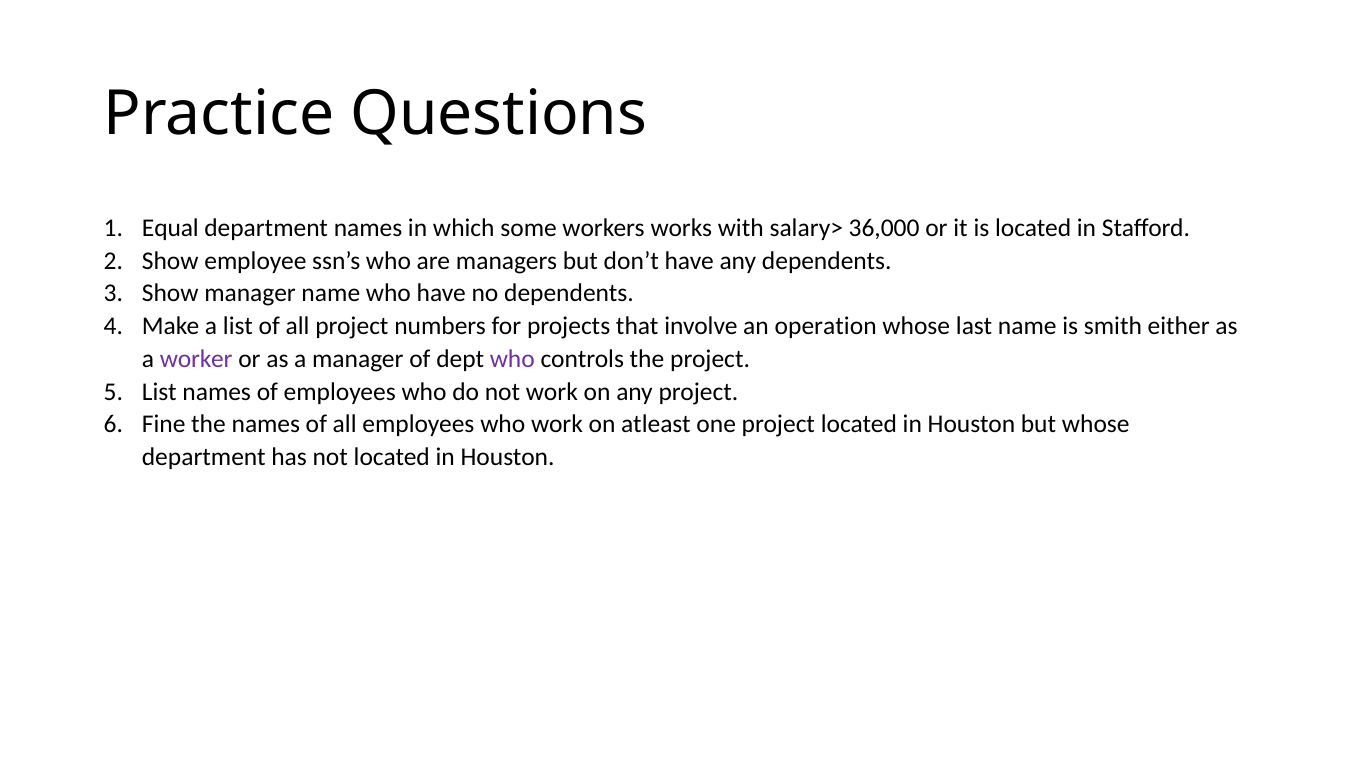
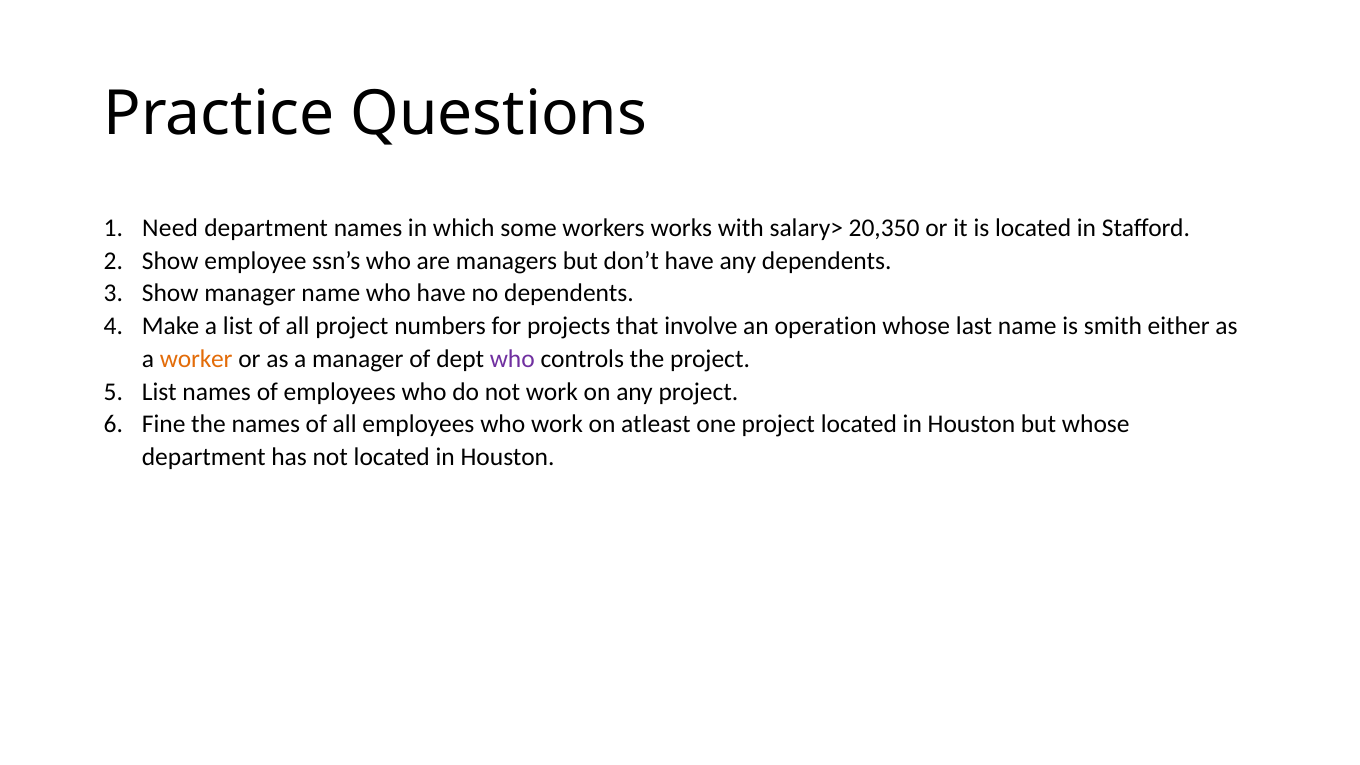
Equal: Equal -> Need (170, 228)
36,000: 36,000 -> 20,350 (884, 228)
worker colour: purple -> orange (196, 359)
